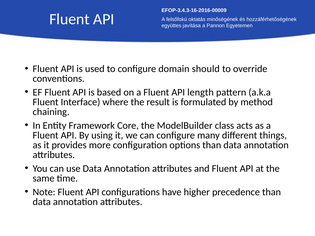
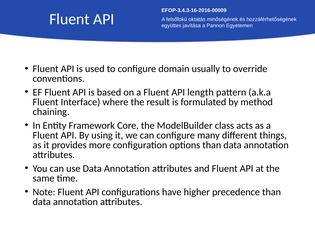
should: should -> usually (206, 69)
